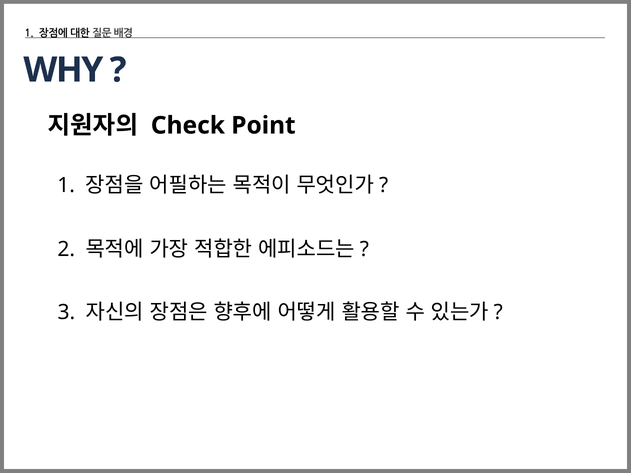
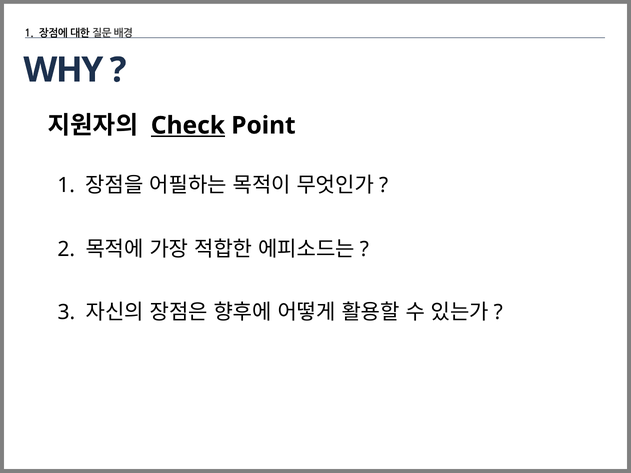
Check underline: none -> present (188, 126)
